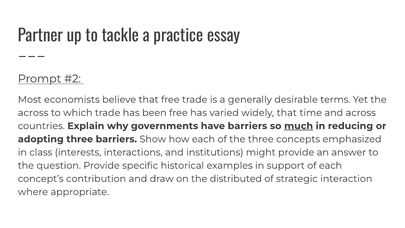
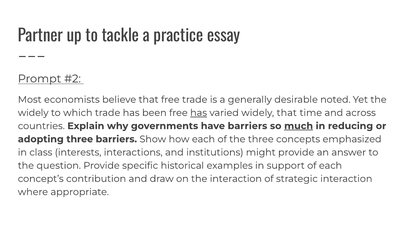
terms: terms -> noted (335, 99)
across: across -> widely (33, 113)
has underline: none -> present (199, 113)
the distributed: distributed -> interaction (236, 179)
